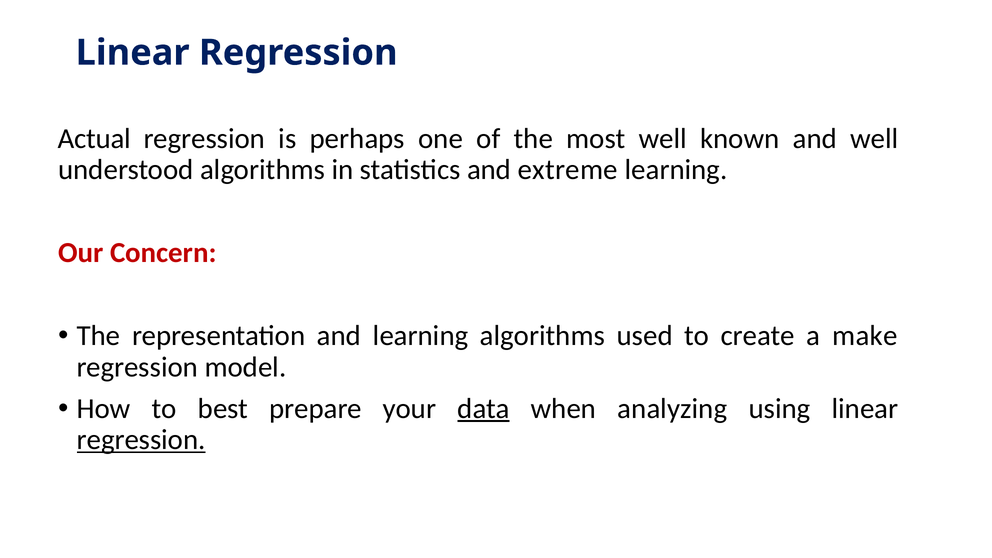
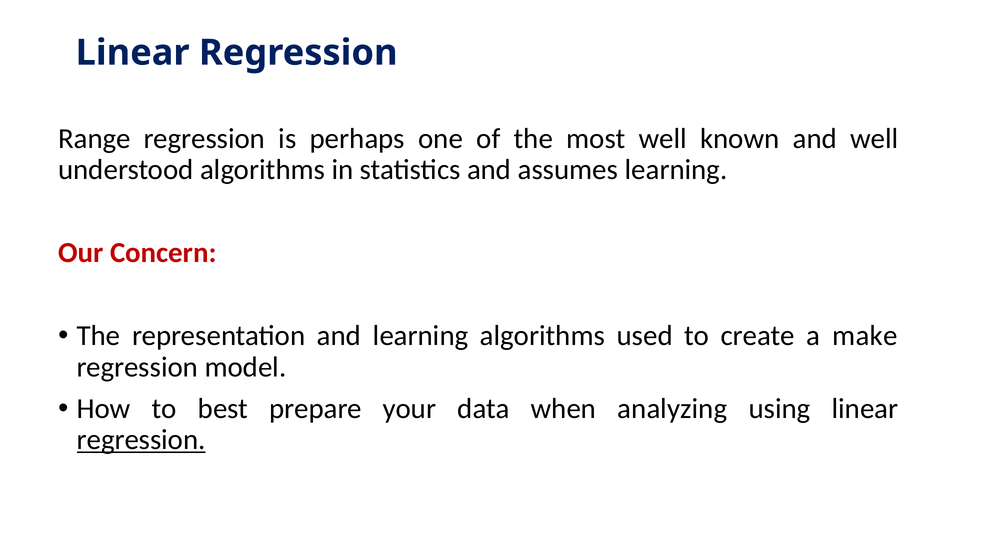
Actual: Actual -> Range (94, 139)
extreme: extreme -> assumes (568, 170)
data underline: present -> none (484, 409)
